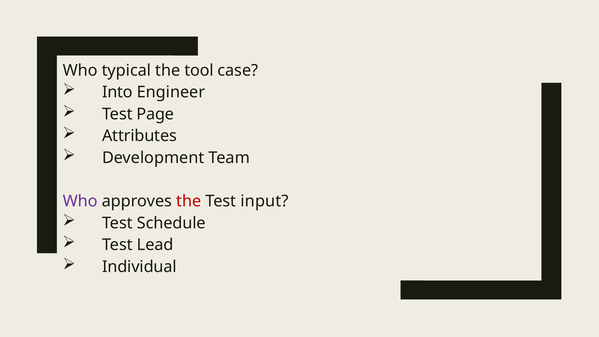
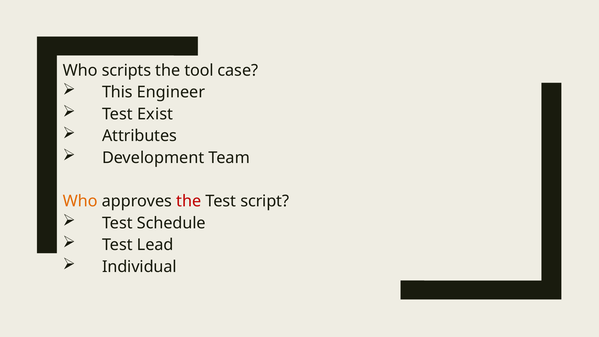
typical: typical -> scripts (126, 70)
Into: Into -> This (117, 92)
Page: Page -> Exist (155, 114)
Who colour: purple -> orange (80, 201)
input: input -> script (265, 201)
